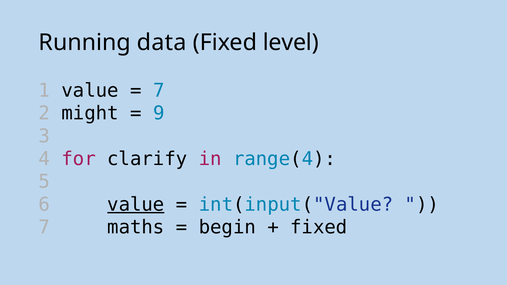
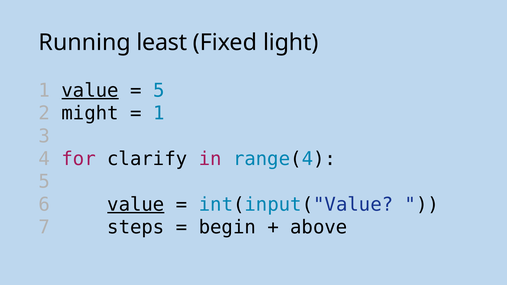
data: data -> least (162, 43)
level: level -> light (291, 43)
value underline: none -> present (90, 91)
7: 7 -> 5 (159, 91)
9: 9 -> 1 (159, 113)
maths: maths -> steps (136, 227)
fixed: fixed -> above (319, 227)
